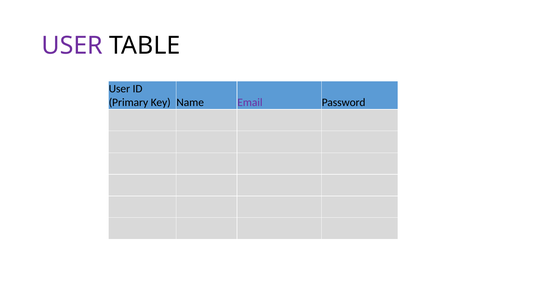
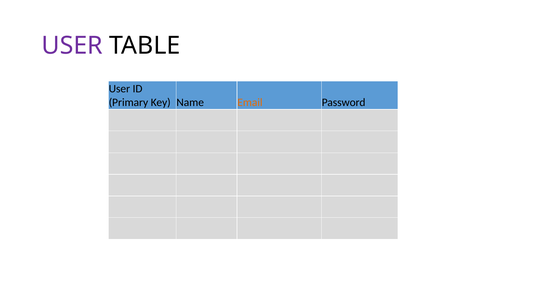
Email colour: purple -> orange (250, 103)
